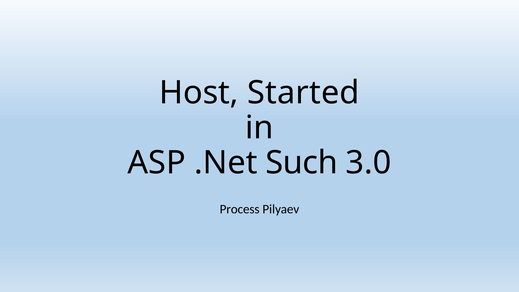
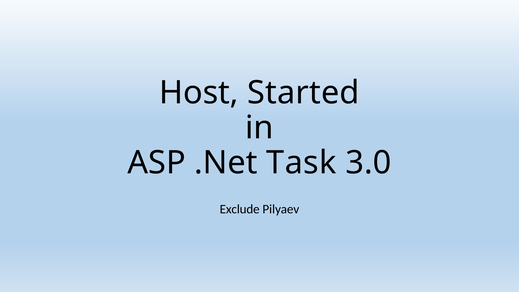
Such: Such -> Task (301, 163)
Process: Process -> Exclude (240, 209)
